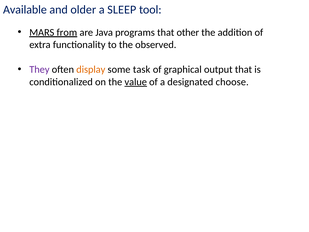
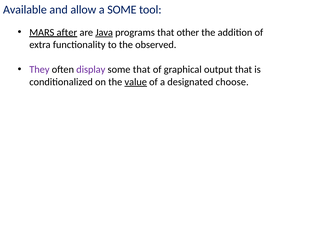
older: older -> allow (83, 10)
a SLEEP: SLEEP -> SOME (122, 10)
from: from -> after (67, 32)
Java underline: none -> present (104, 32)
display colour: orange -> purple (91, 69)
some task: task -> that (142, 69)
